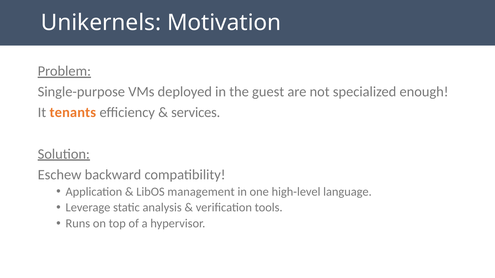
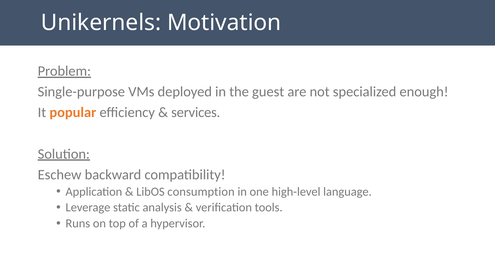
tenants: tenants -> popular (73, 113)
management: management -> consumption (201, 192)
